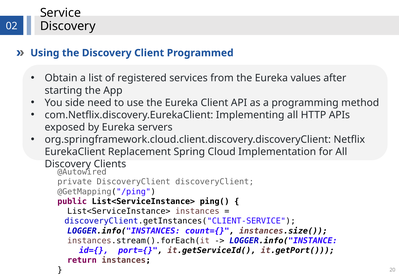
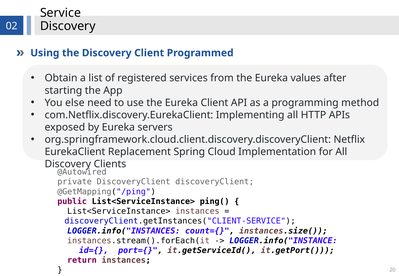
side: side -> else (75, 103)
